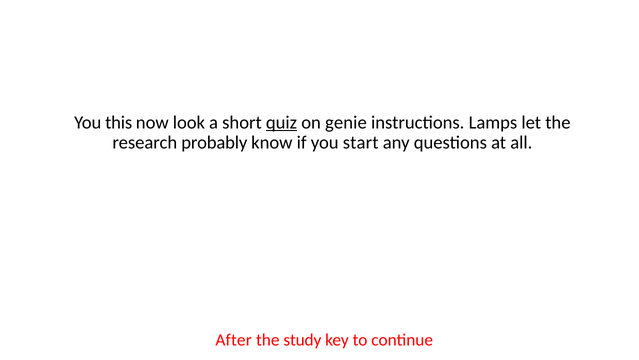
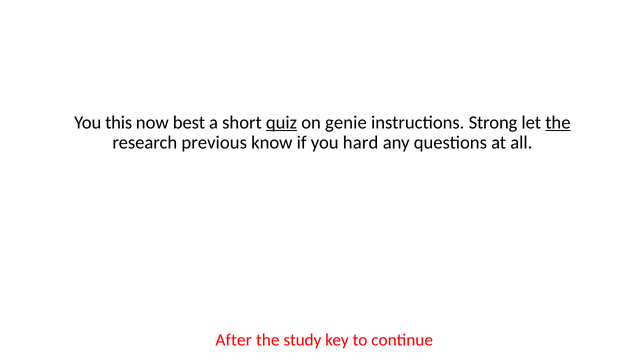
look: look -> best (189, 122)
Lamps: Lamps -> Strong (493, 122)
the underline: none -> present (558, 122)
probably: probably -> previous (214, 142)
start: start -> hard (361, 142)
